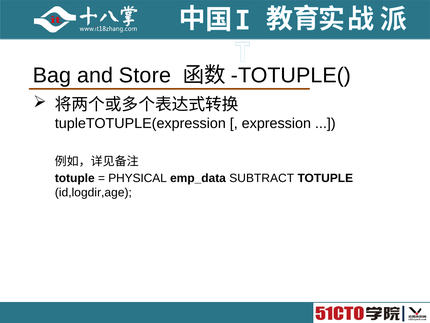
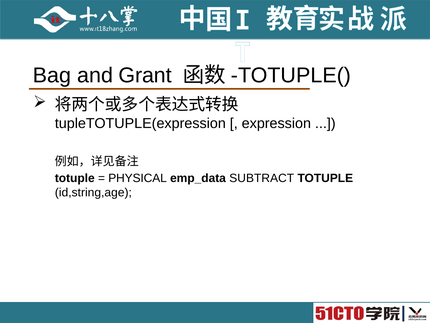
Store: Store -> Grant (145, 75)
id,logdir,age: id,logdir,age -> id,string,age (93, 192)
